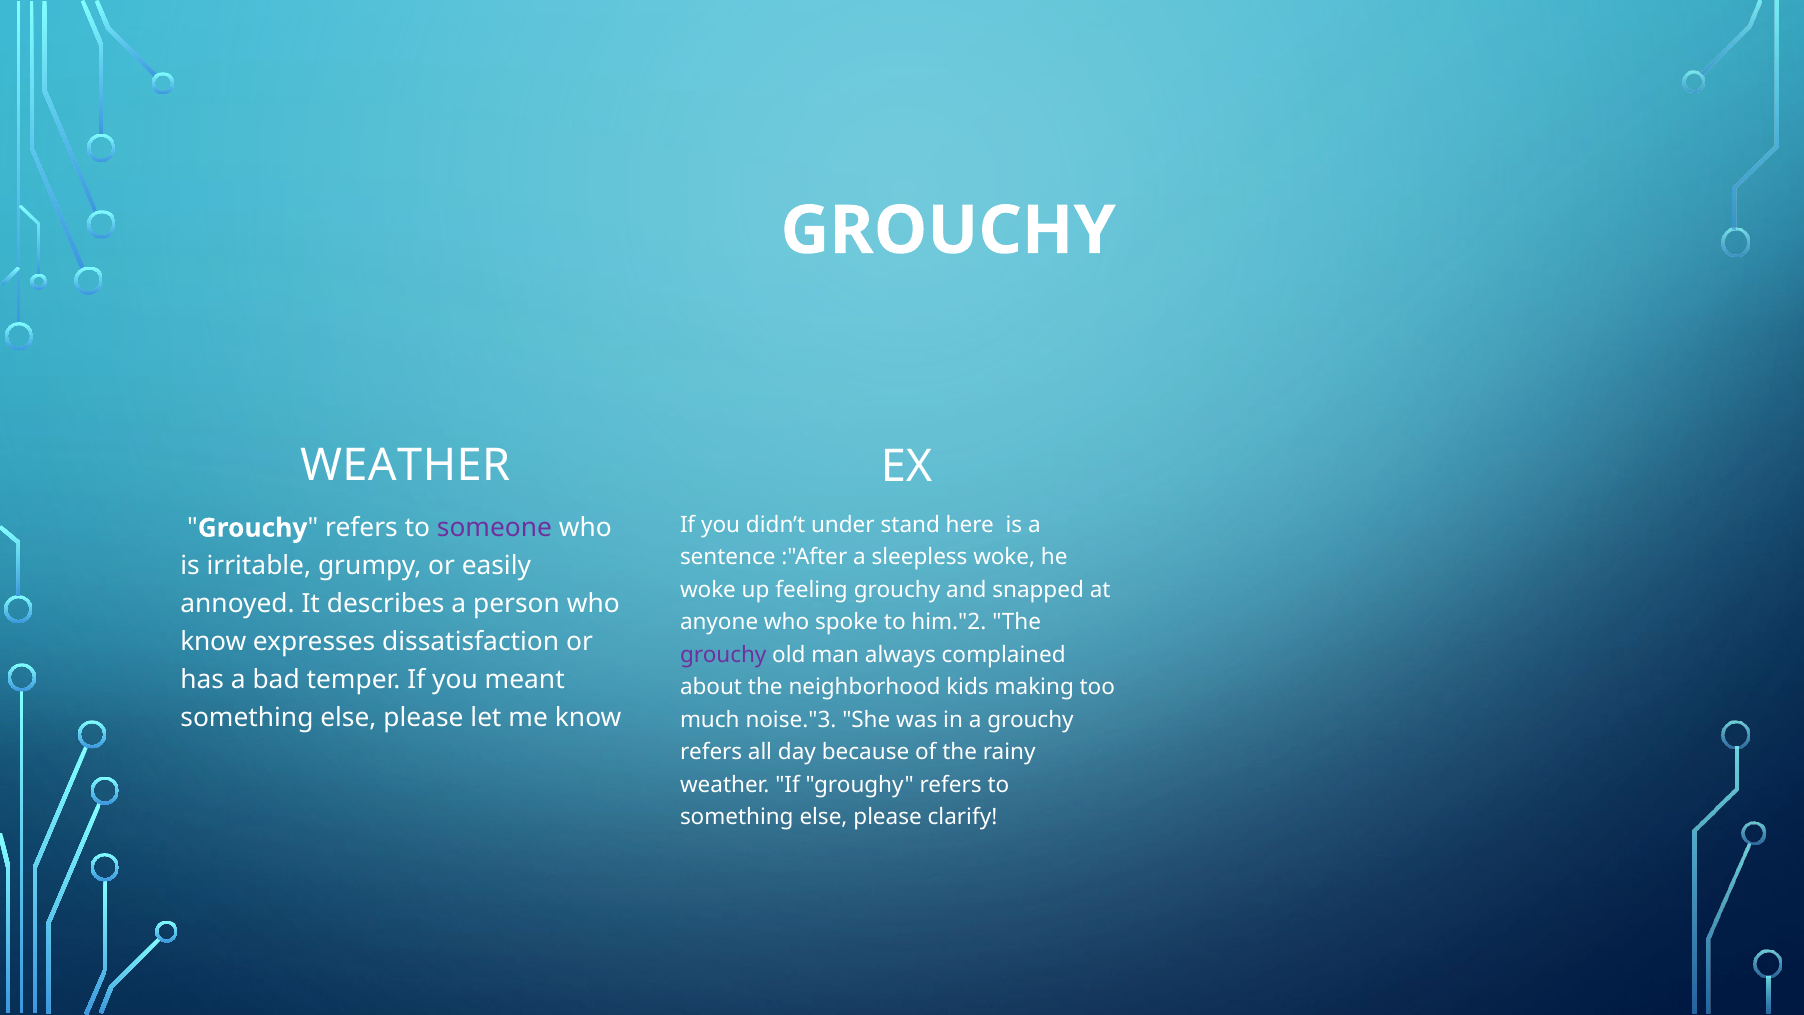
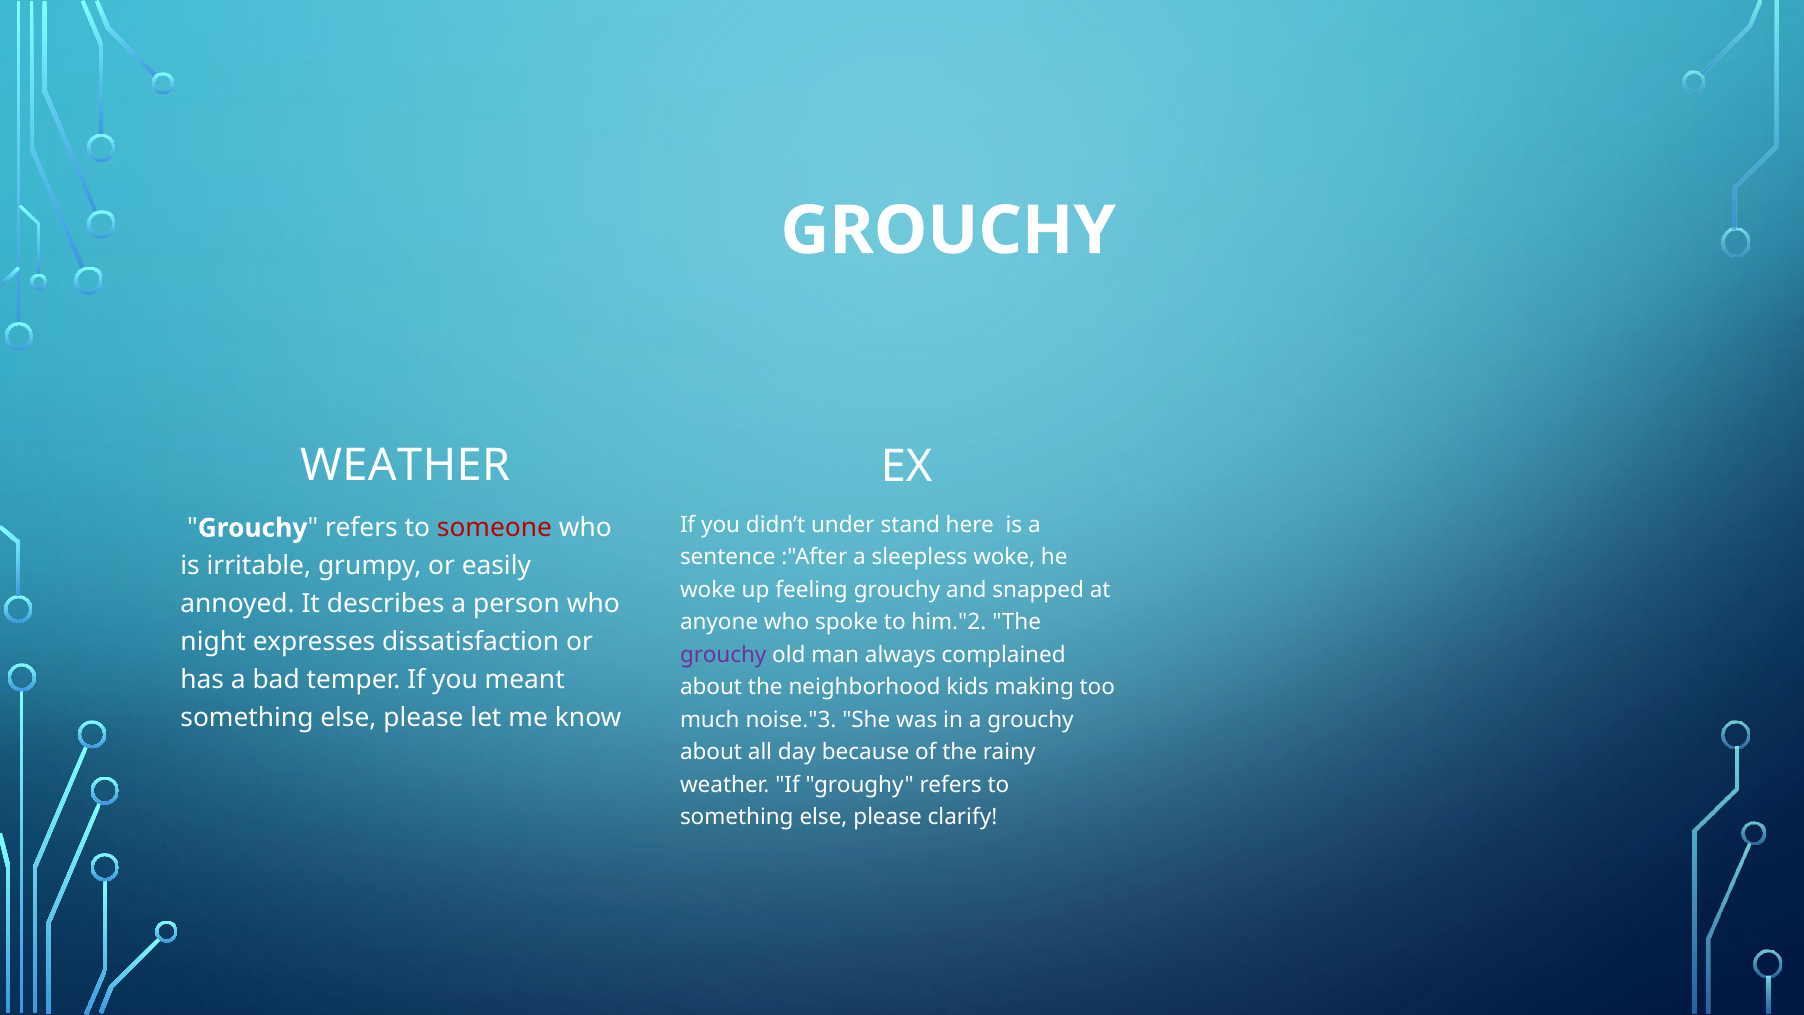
someone colour: purple -> red (494, 528)
know: know -> night (213, 641)
refers: refers -> about (711, 752)
